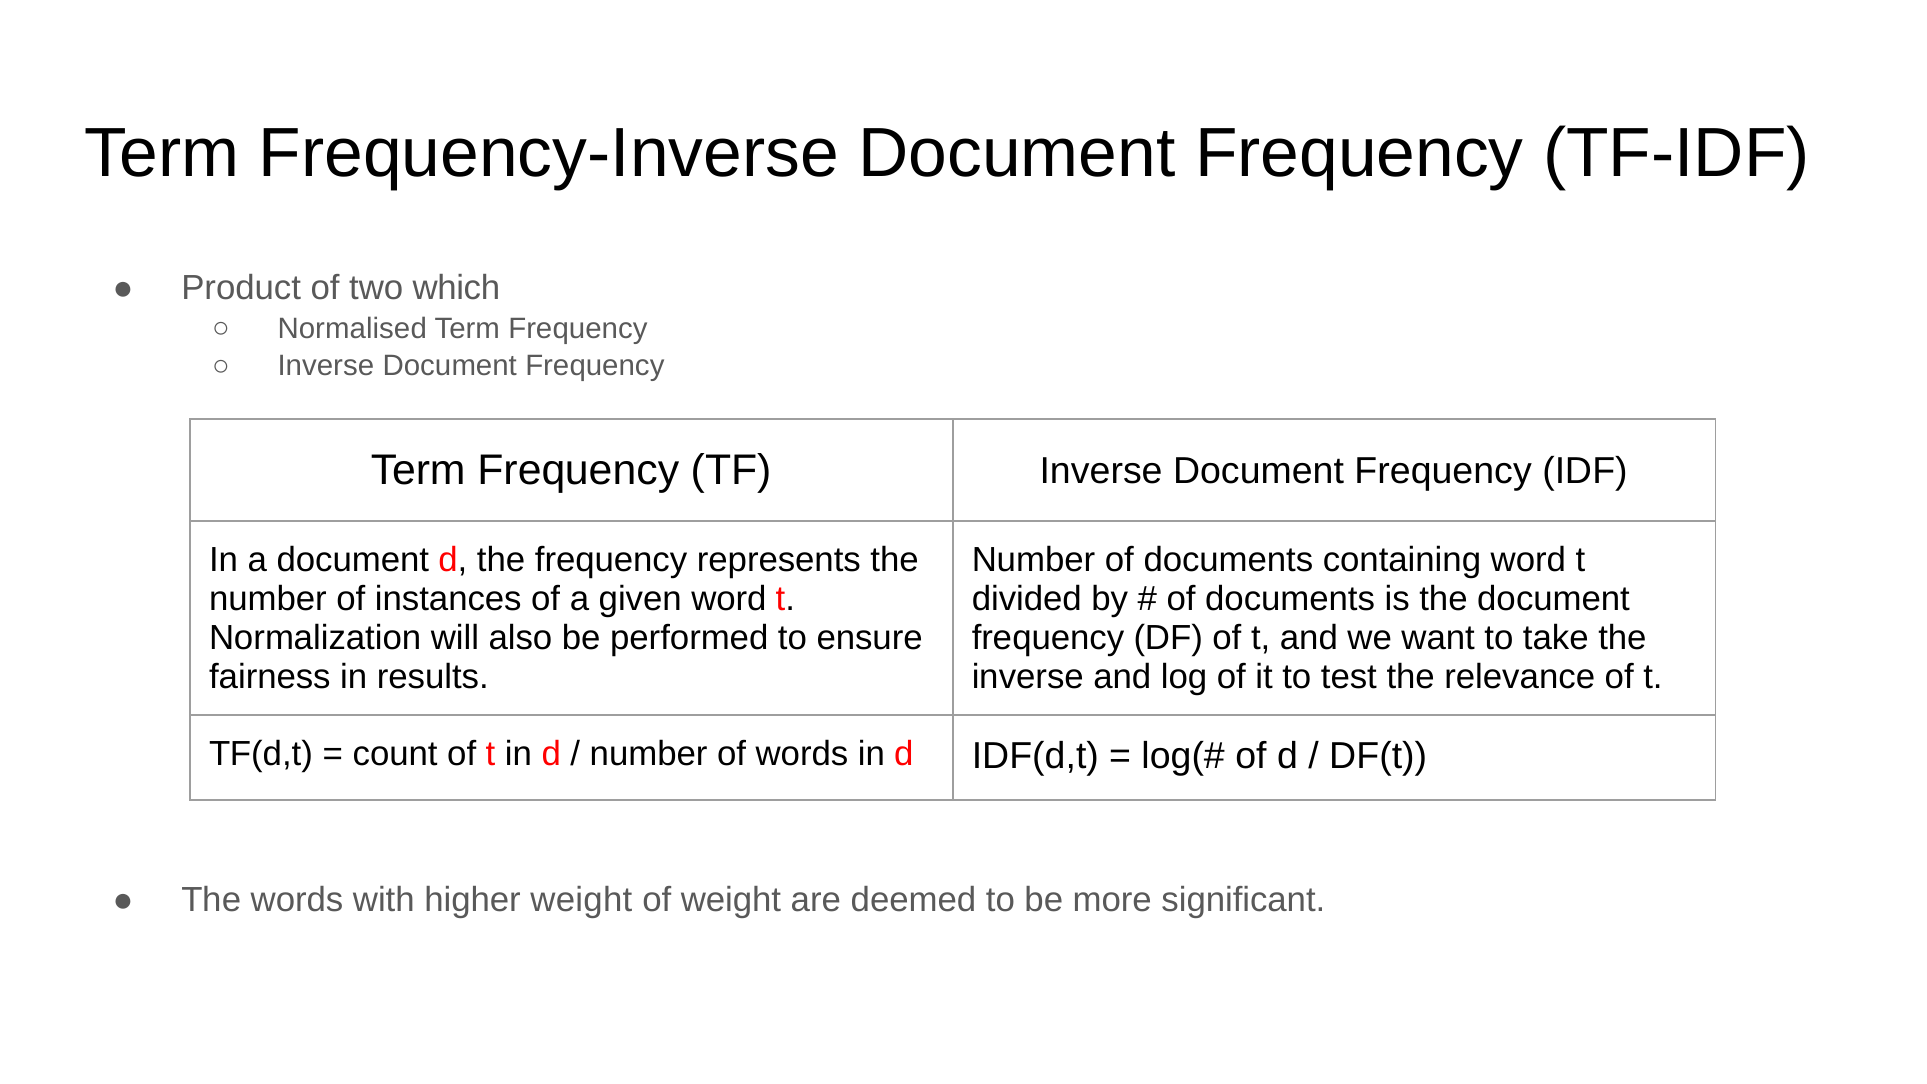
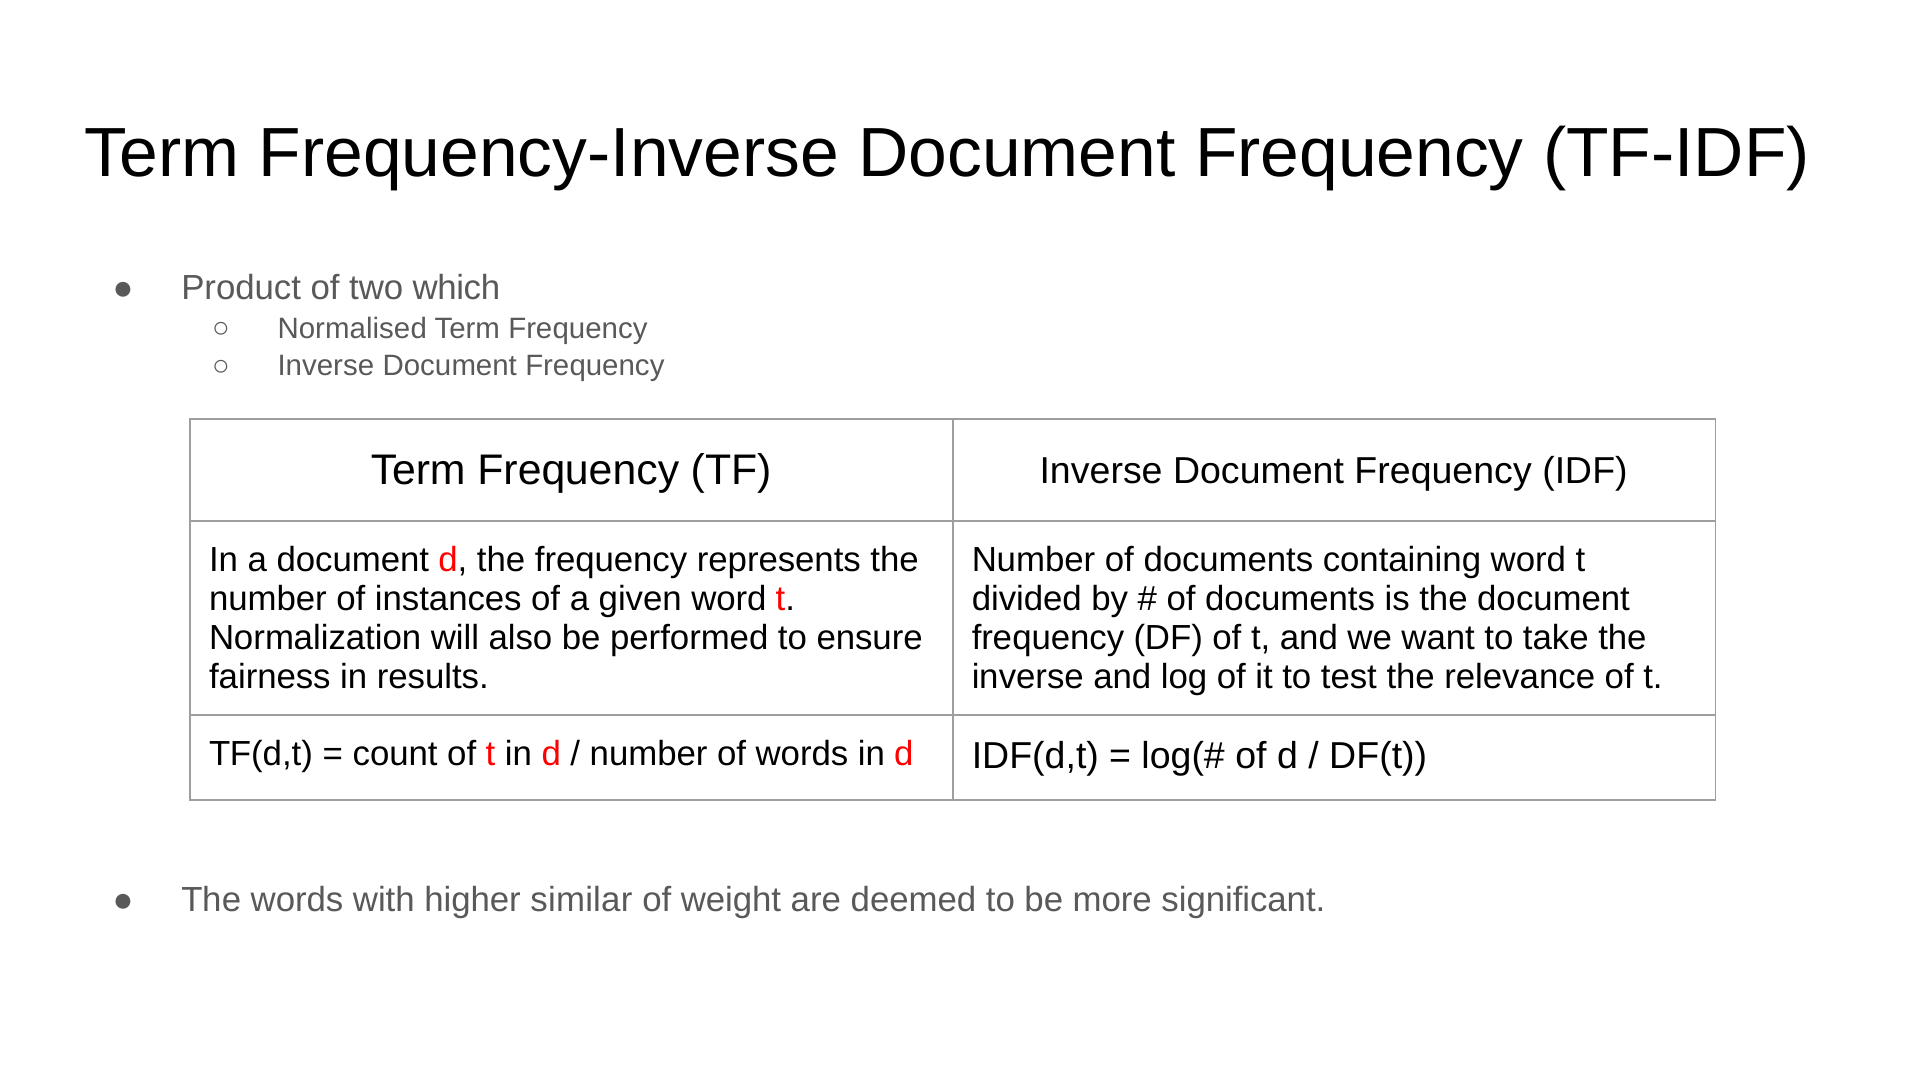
higher weight: weight -> similar (581, 900)
